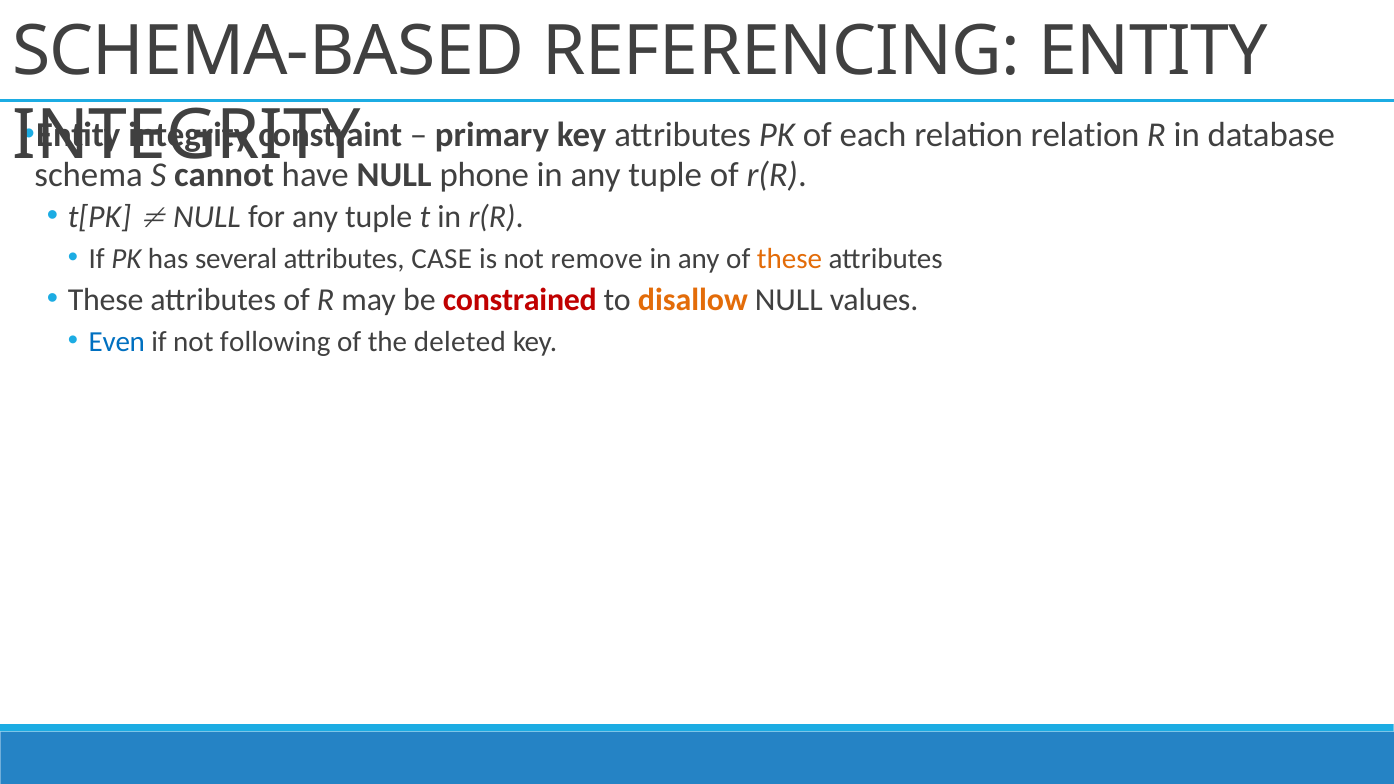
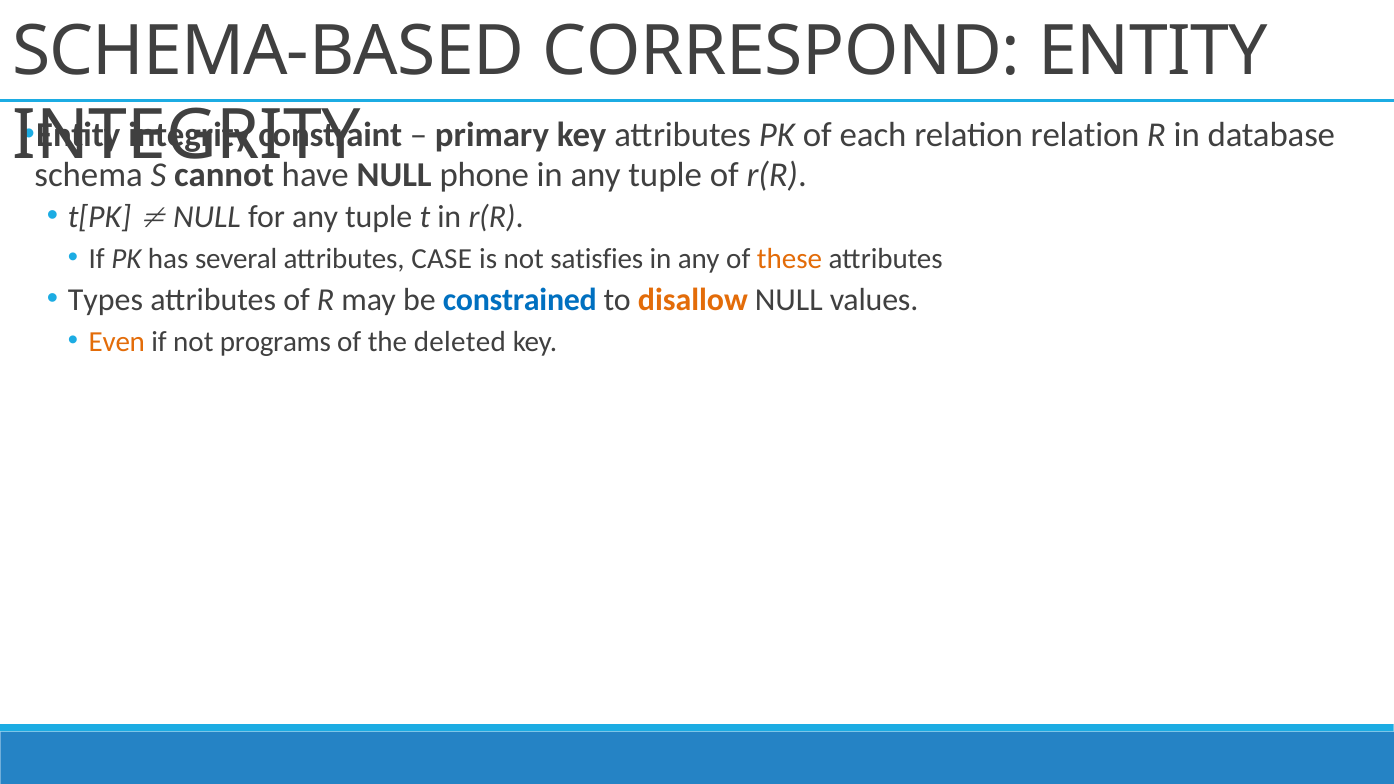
REFERENCING: REFERENCING -> CORRESPOND (782, 52)
remove: remove -> satisfies (597, 259)
These: These -> Types (105, 300)
constrained colour: red -> blue (520, 300)
Even colour: blue -> orange (117, 342)
following: following -> programs (275, 342)
